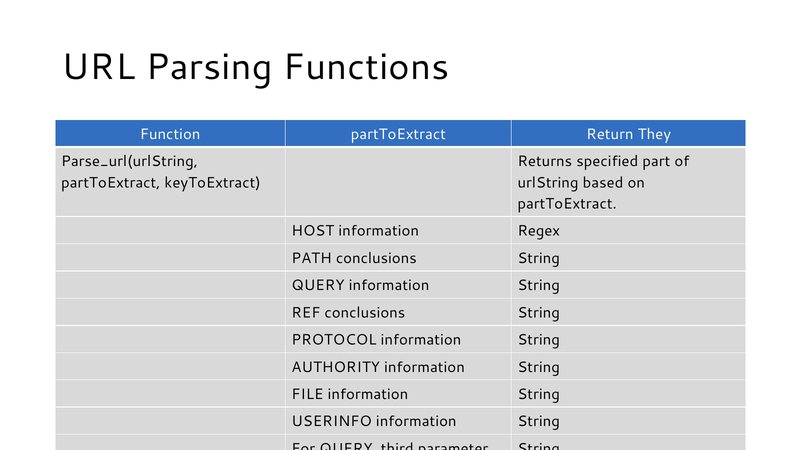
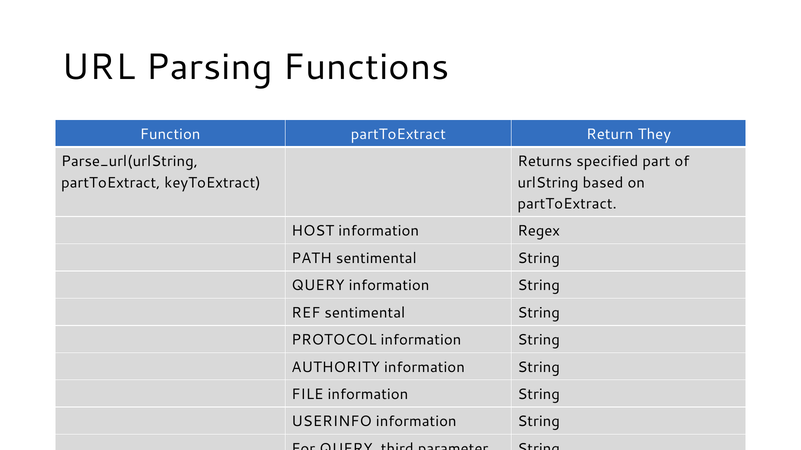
PATH conclusions: conclusions -> sentimental (376, 259)
REF conclusions: conclusions -> sentimental (365, 313)
